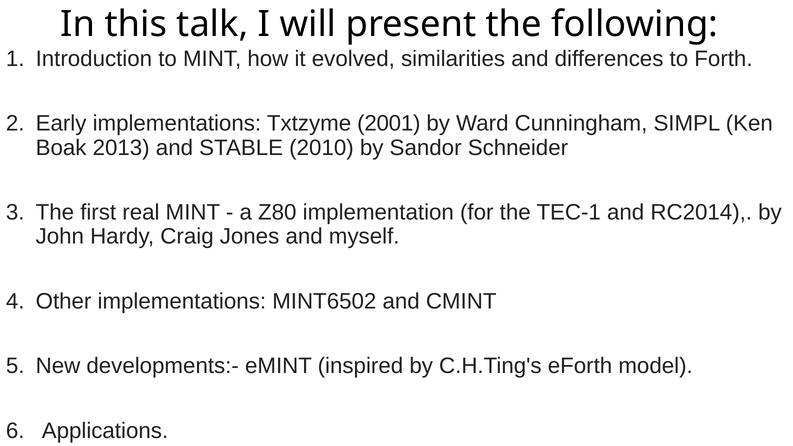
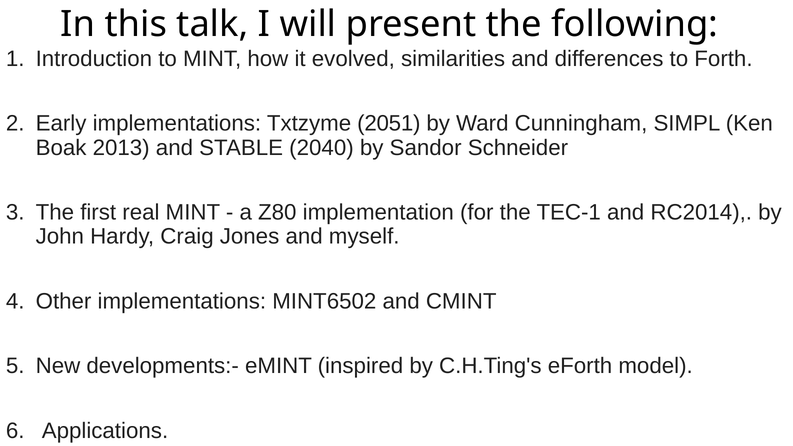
2001: 2001 -> 2051 (389, 124)
2010: 2010 -> 2040 (321, 148)
